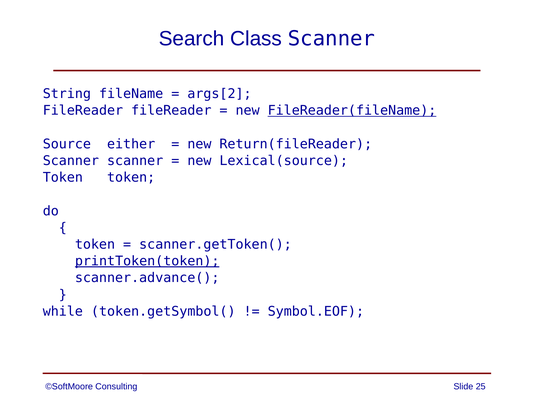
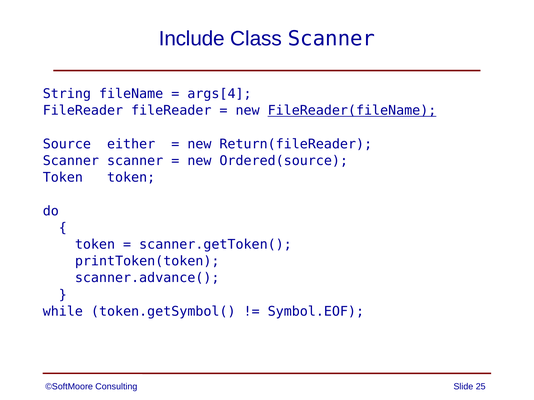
Search: Search -> Include (192, 39)
args[2: args[2 -> args[4 (219, 94)
Lexical(source: Lexical(source -> Ordered(source (284, 161)
printToken(token underline: present -> none (147, 261)
